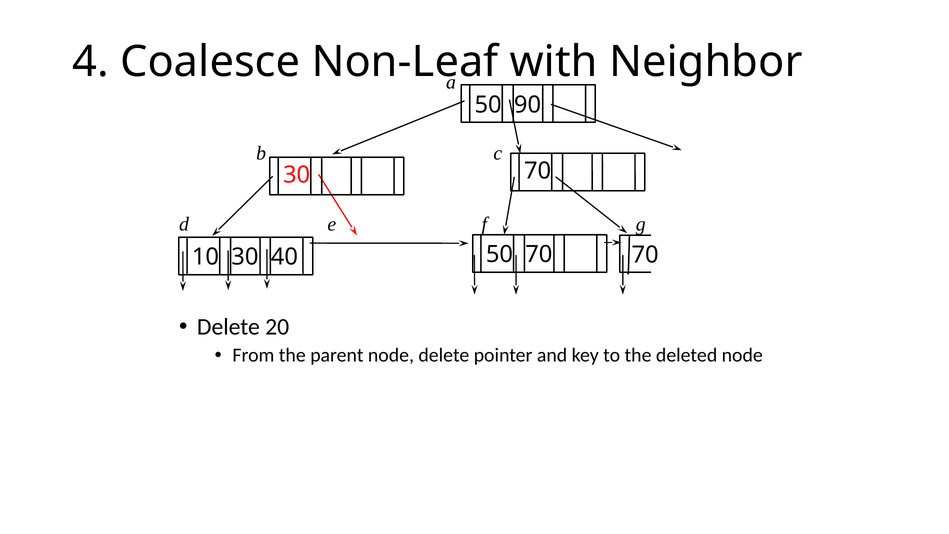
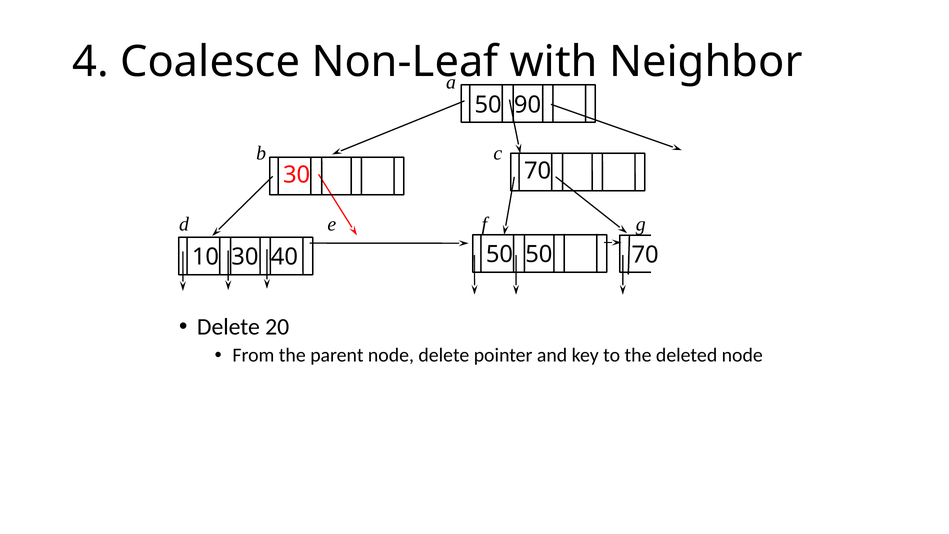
50 70: 70 -> 50 (539, 254)
